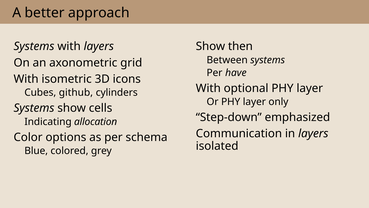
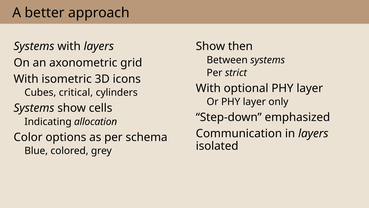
have: have -> strict (236, 73)
github: github -> critical (76, 92)
